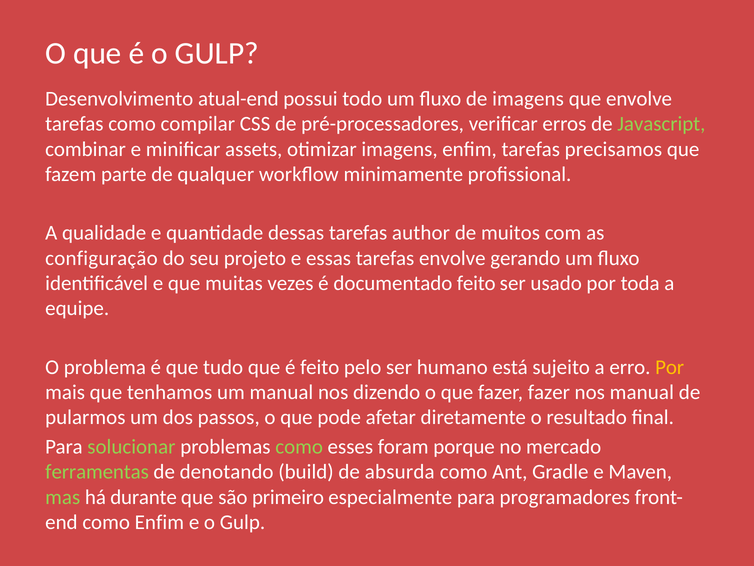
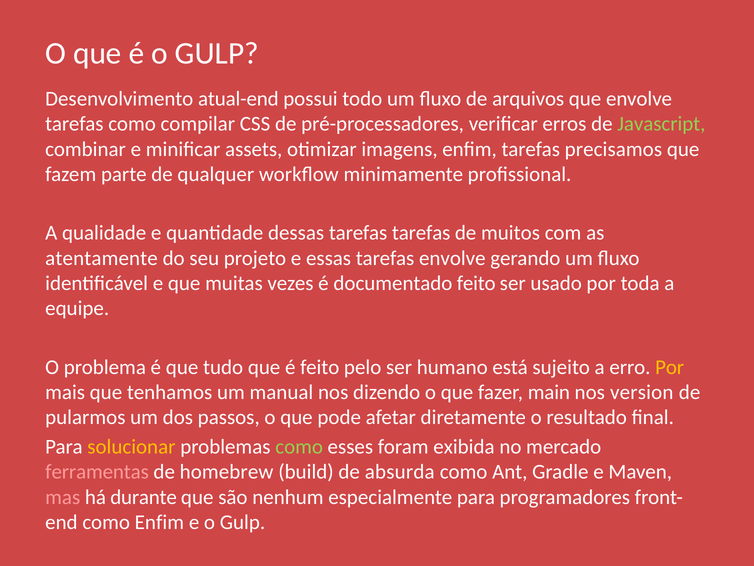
de imagens: imagens -> arquivos (528, 99)
tarefas author: author -> tarefas (421, 233)
configuração: configuração -> atentamente (102, 258)
fazer fazer: fazer -> main (549, 392)
nos manual: manual -> version (642, 392)
solucionar colour: light green -> yellow (131, 446)
porque: porque -> exibida (464, 446)
ferramentas colour: light green -> pink (97, 472)
denotando: denotando -> homebrew (227, 472)
mas colour: light green -> pink (63, 497)
primeiro: primeiro -> nenhum (288, 497)
